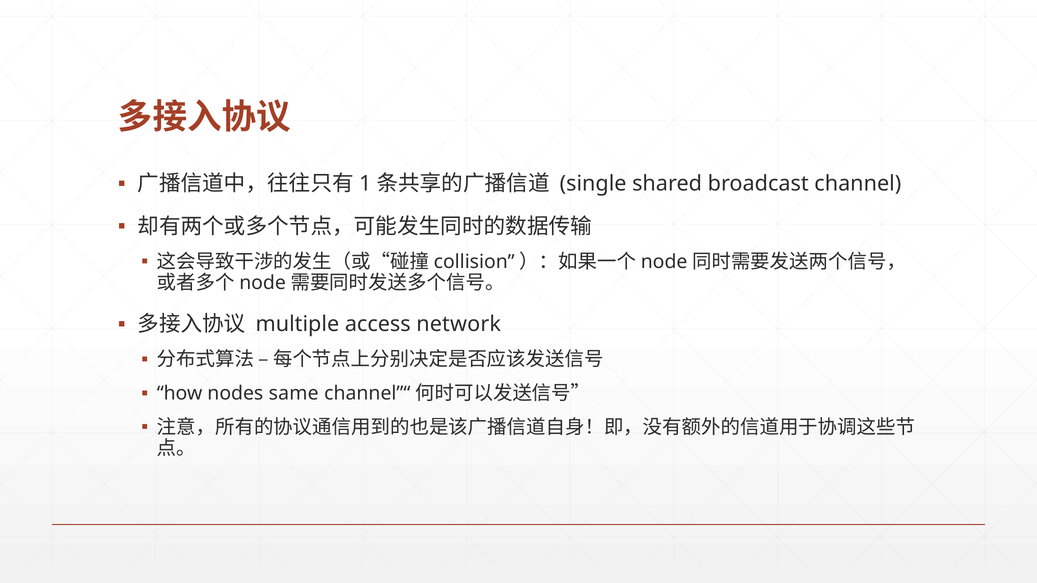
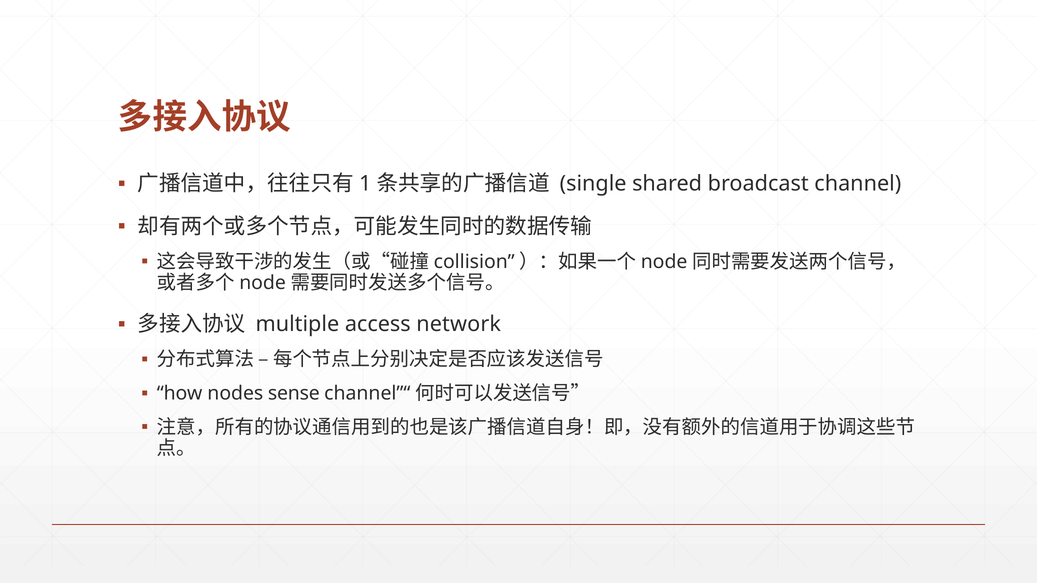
same: same -> sense (294, 394)
